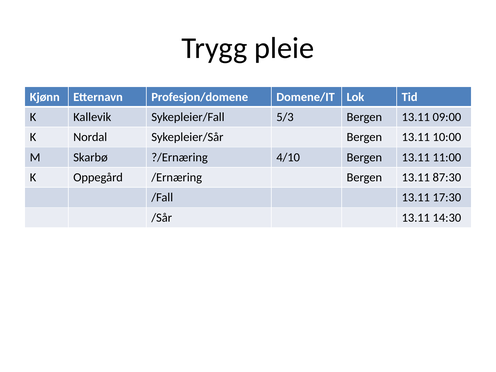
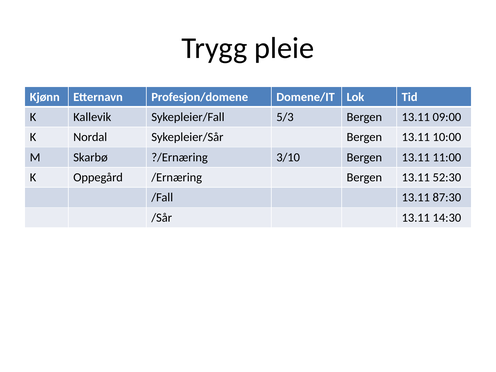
4/10: 4/10 -> 3/10 (288, 157)
87:30: 87:30 -> 52:30 (447, 177)
17:30: 17:30 -> 87:30 (447, 198)
